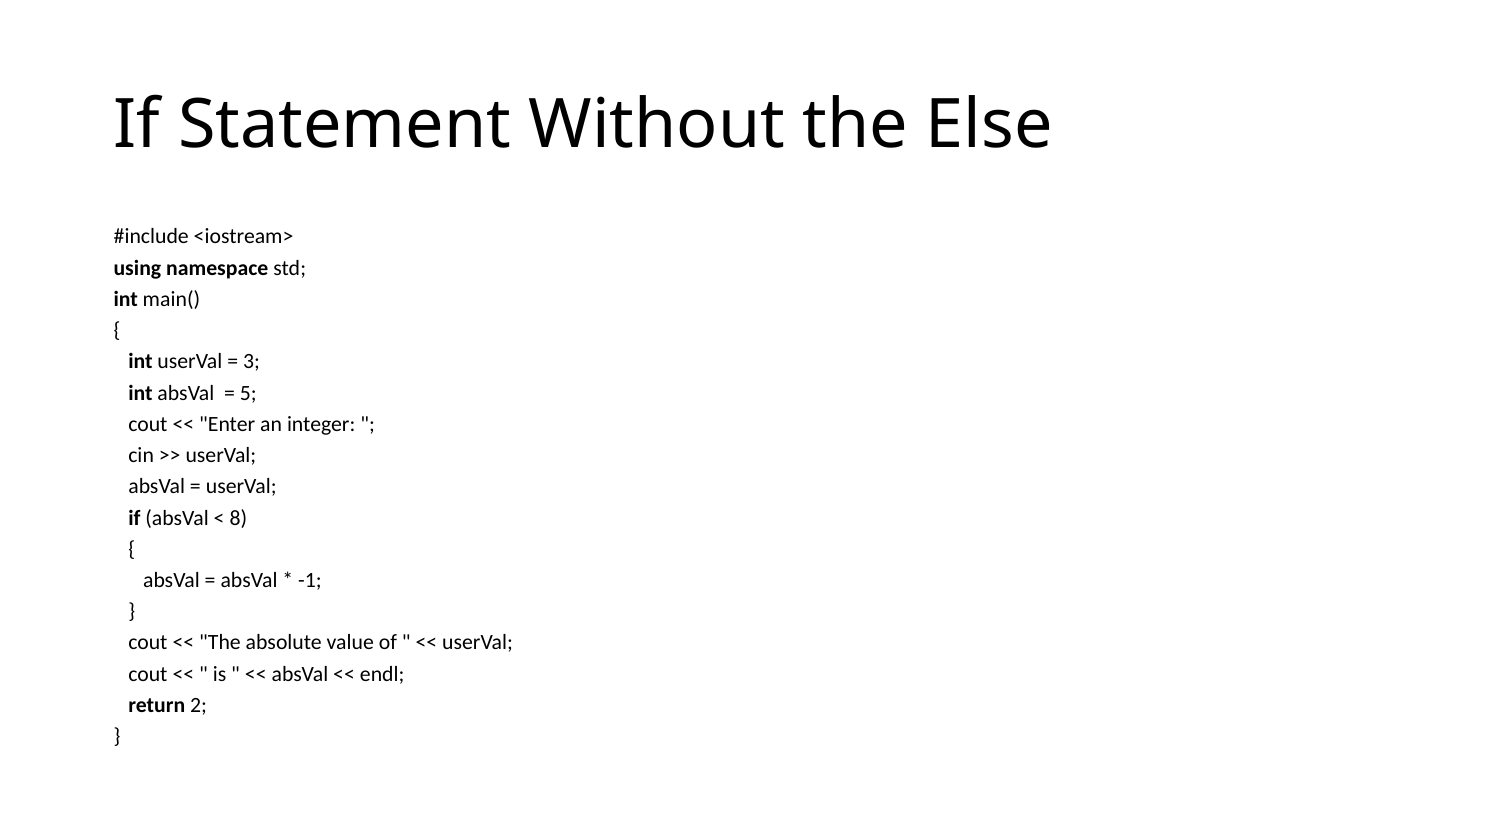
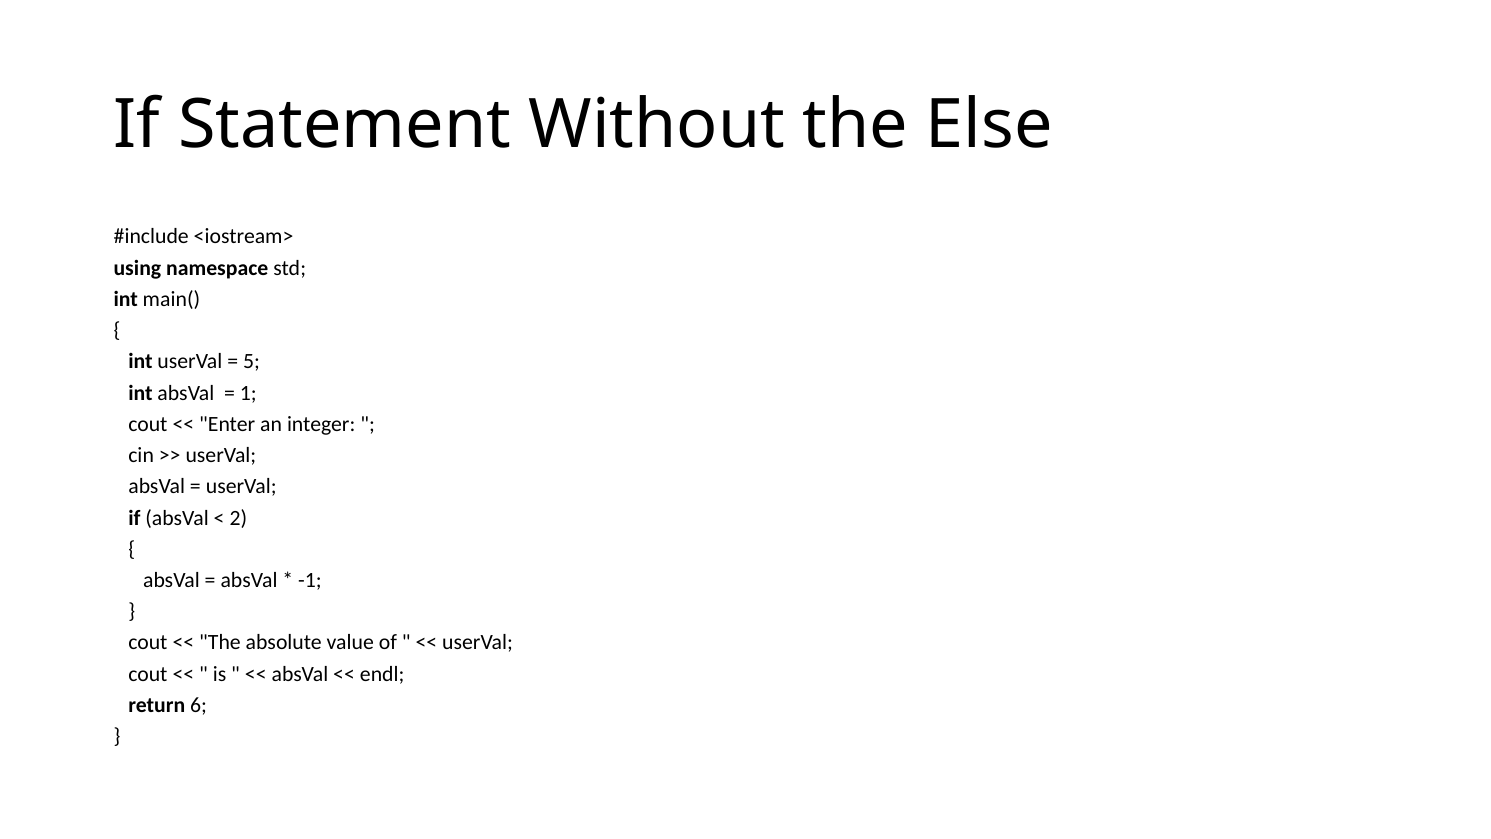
3: 3 -> 5 (251, 362)
5: 5 -> 1 (248, 393)
8: 8 -> 2 (238, 518)
2: 2 -> 6 (199, 705)
